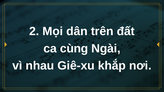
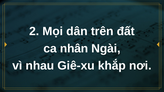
cùng: cùng -> nhân (74, 49)
